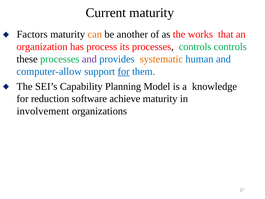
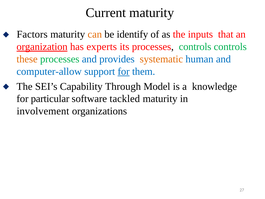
another: another -> identify (132, 34)
works: works -> inputs (200, 34)
organization underline: none -> present (42, 47)
process: process -> experts (102, 47)
these colour: black -> orange (27, 59)
and colour: purple -> blue (89, 59)
Planning: Planning -> Through (123, 86)
reduction: reduction -> particular (50, 99)
achieve: achieve -> tackled (125, 99)
